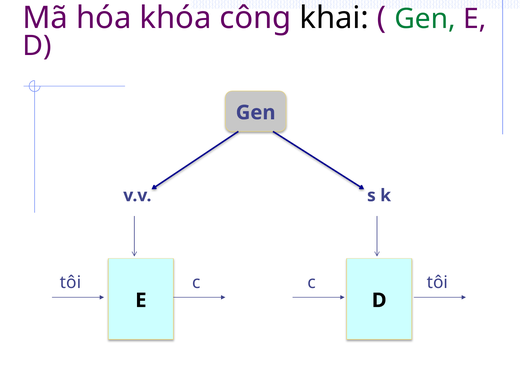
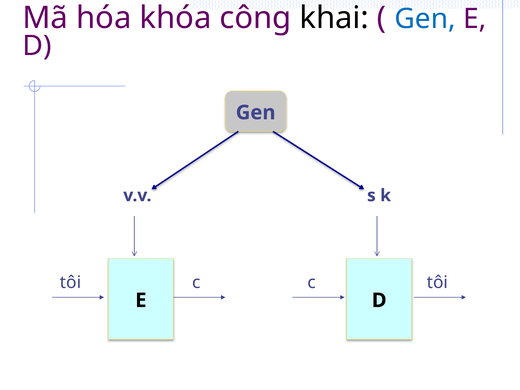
Gen colour: green -> blue (425, 19)
